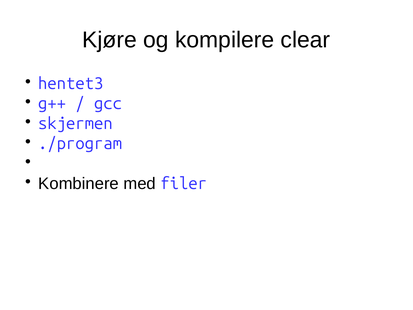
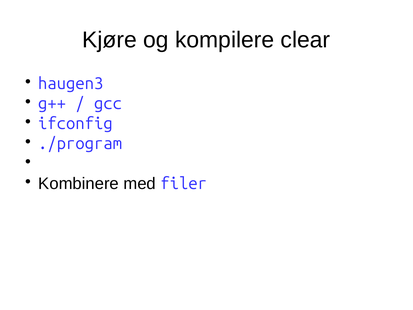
hentet3: hentet3 -> haugen3 (71, 84)
skjermen: skjermen -> ifconfig (76, 124)
